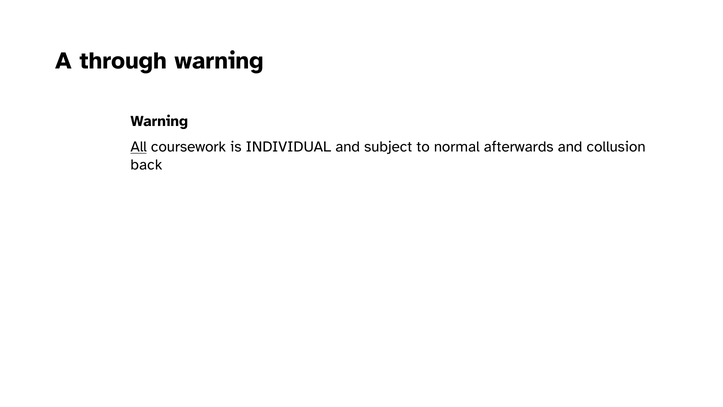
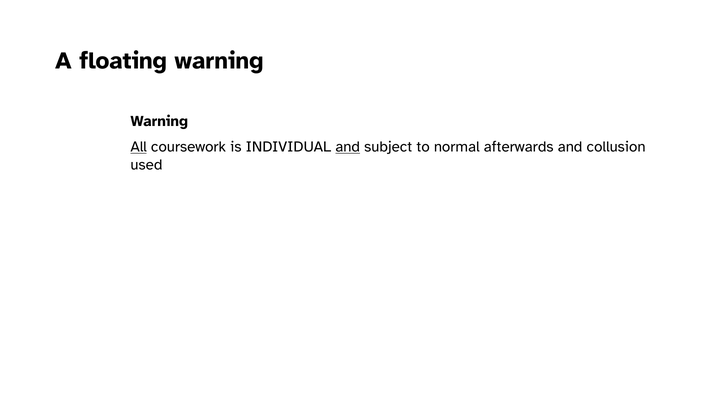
through: through -> floating (123, 61)
and underline: none -> present (348, 147)
back: back -> used (146, 165)
